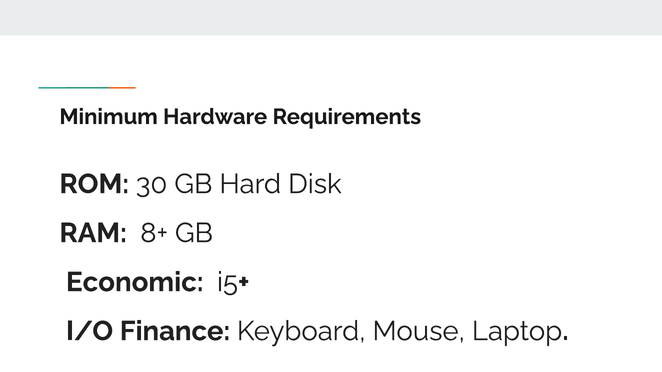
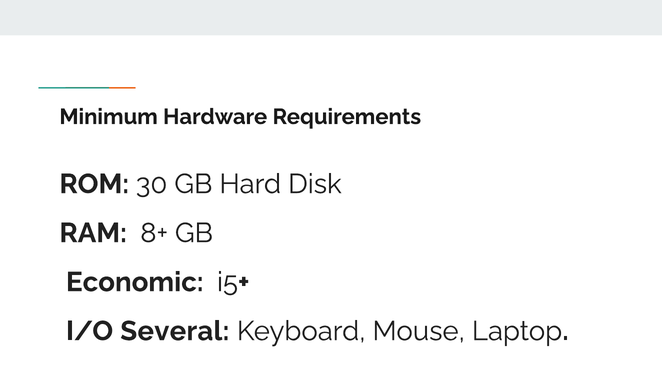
Finance: Finance -> Several (175, 331)
